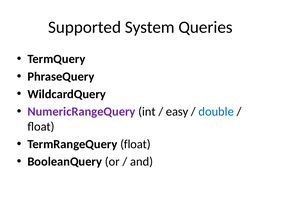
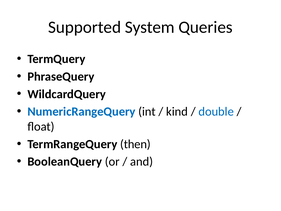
NumericRangeQuery colour: purple -> blue (81, 111)
easy: easy -> kind (177, 111)
TermRangeQuery float: float -> then (135, 144)
